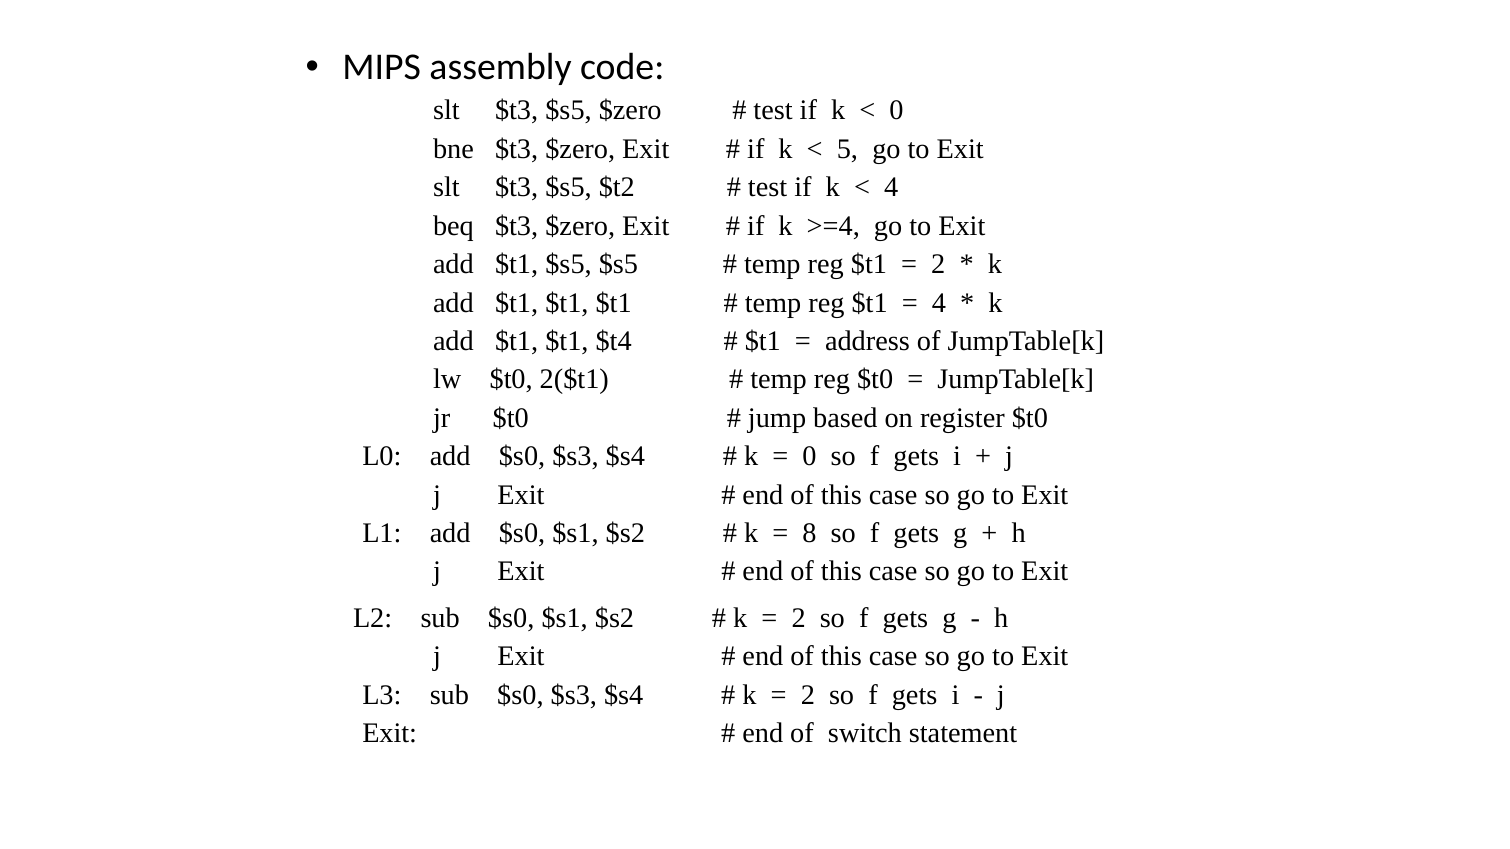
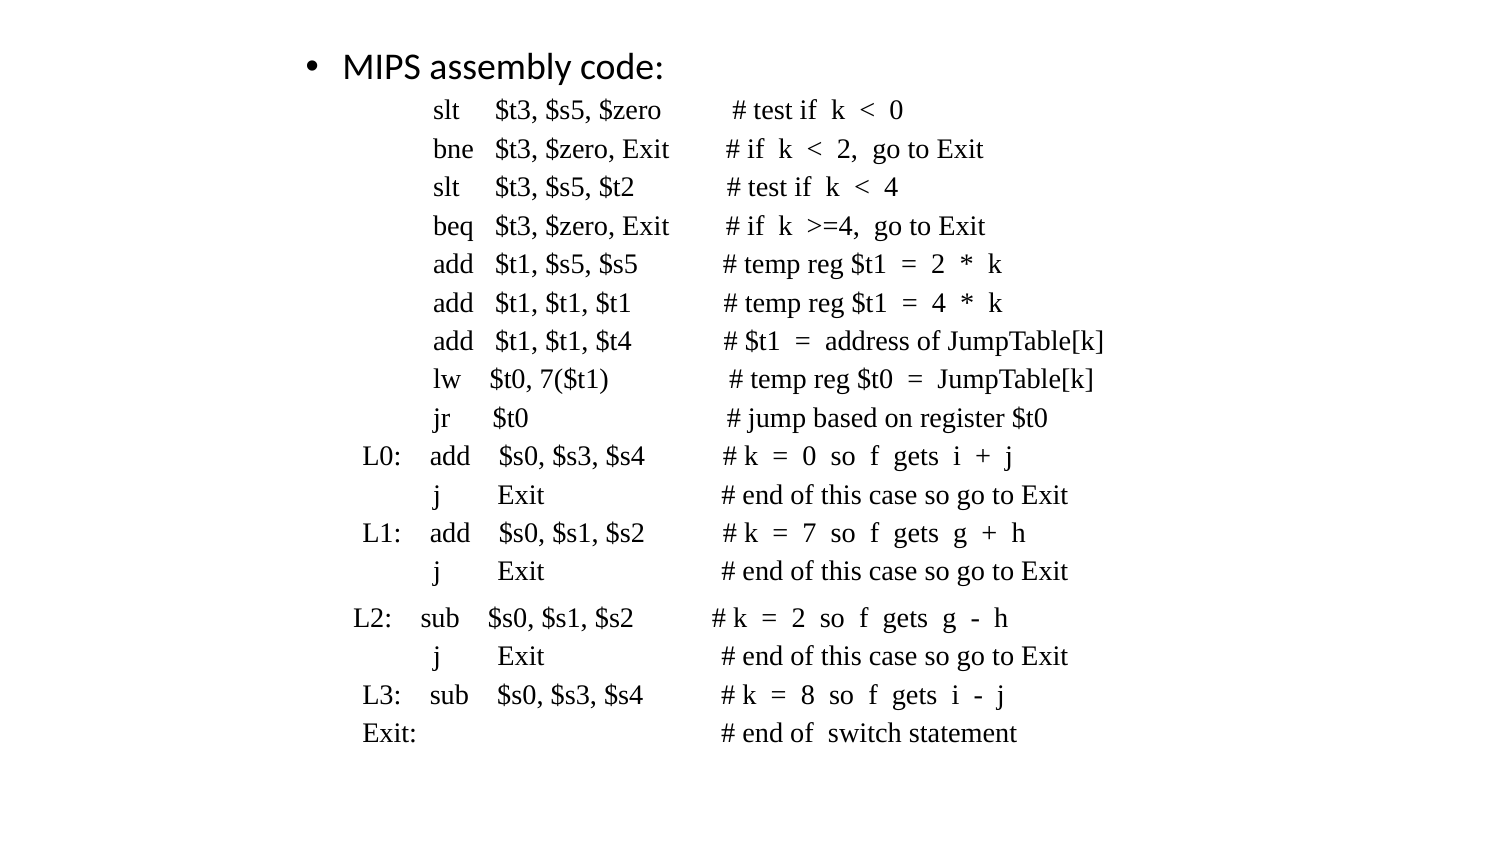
5: 5 -> 2 (847, 149)
2($t1: 2($t1 -> 7($t1 (574, 380)
8: 8 -> 7 (809, 533)
2: 2 -> 8 (808, 695)
